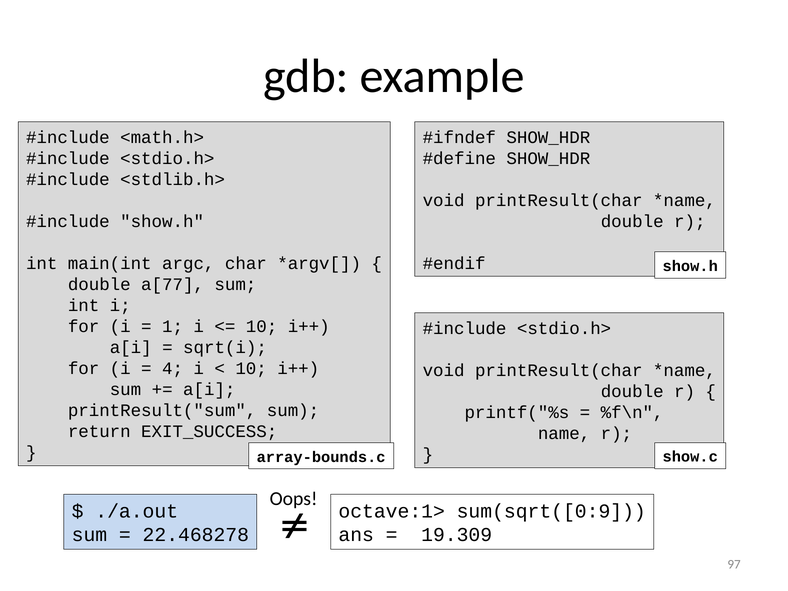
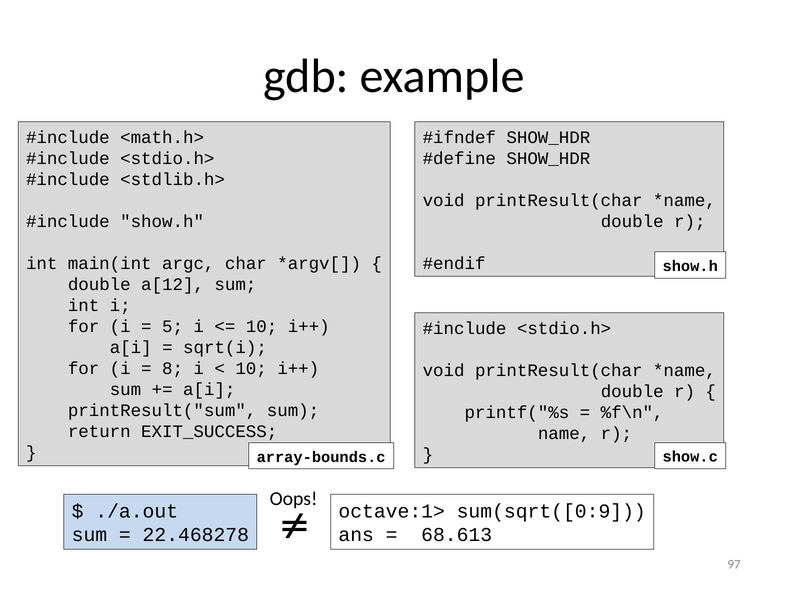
a[77: a[77 -> a[12 (173, 284)
1: 1 -> 5 (173, 326)
4: 4 -> 8 (173, 368)
19.309: 19.309 -> 68.613 (457, 535)
